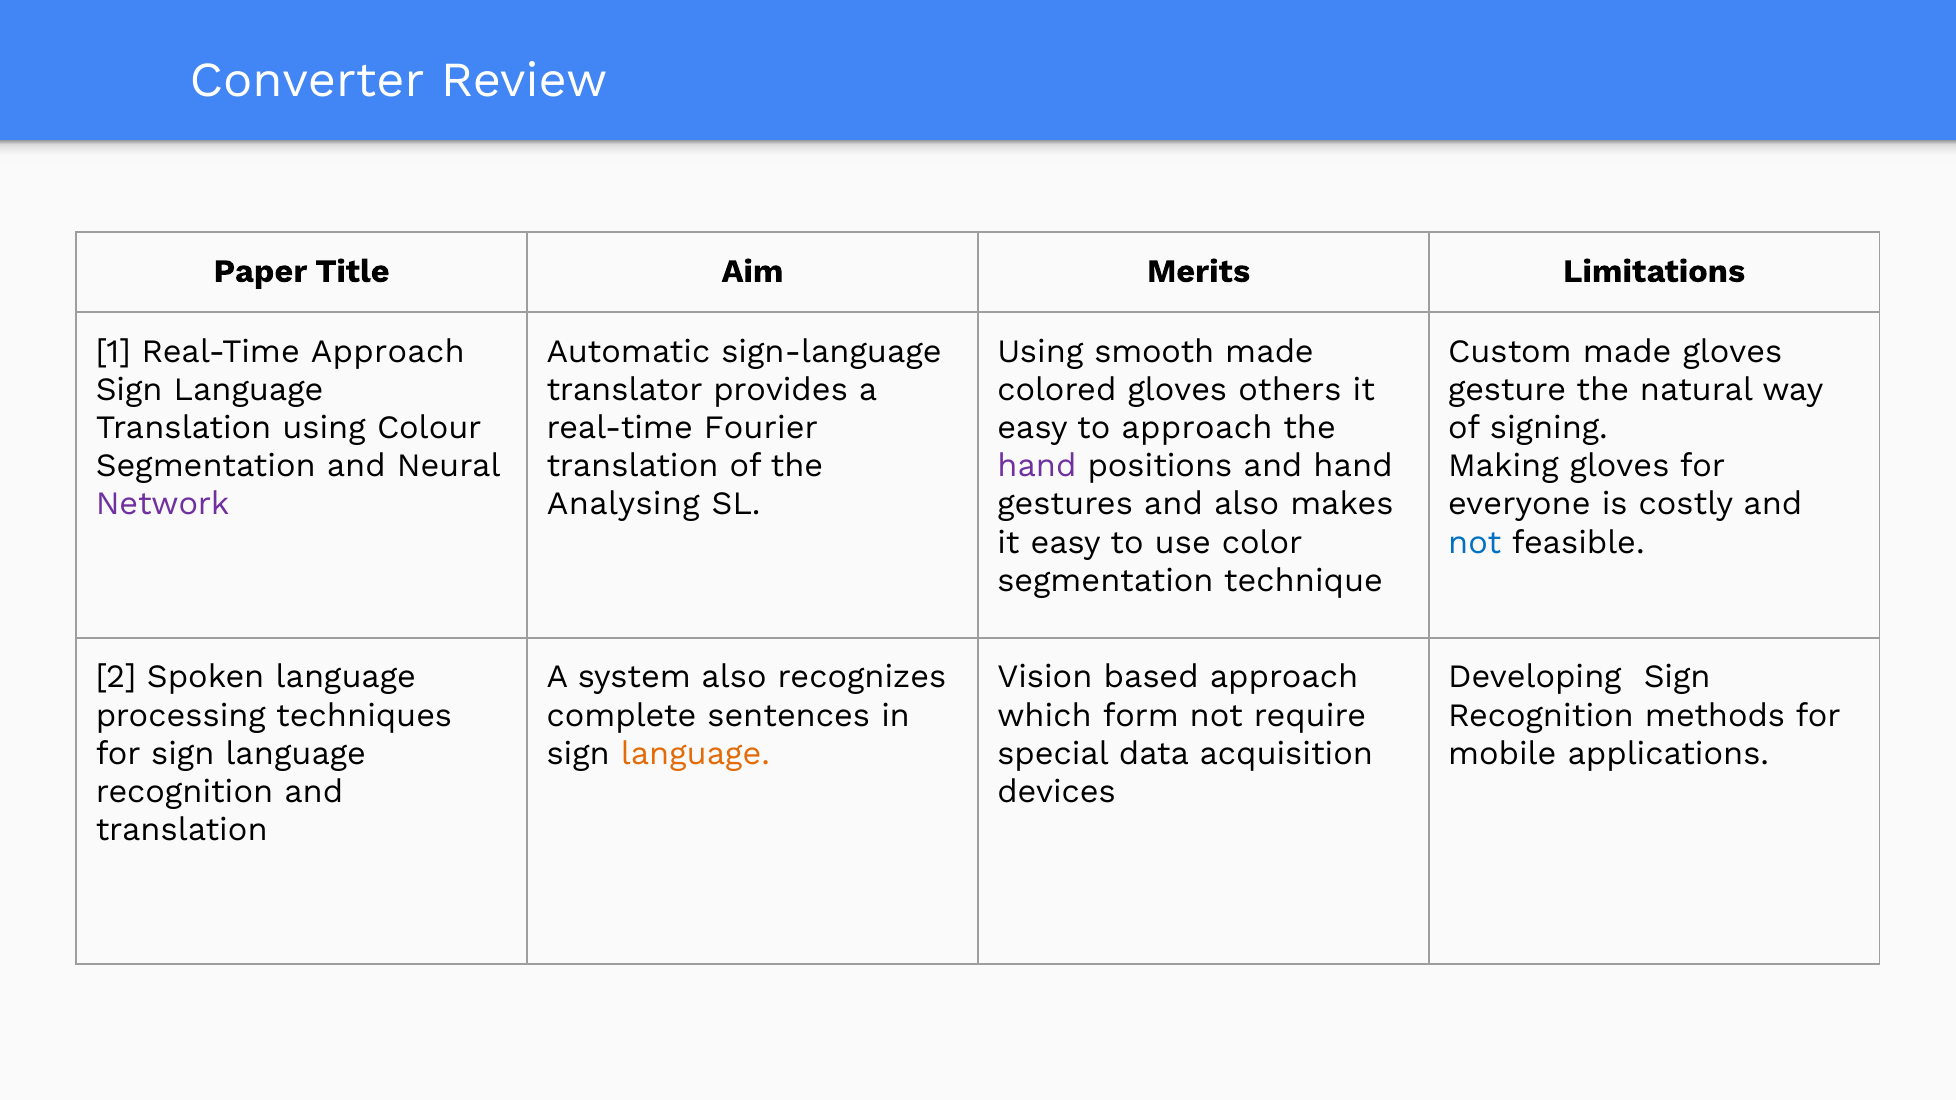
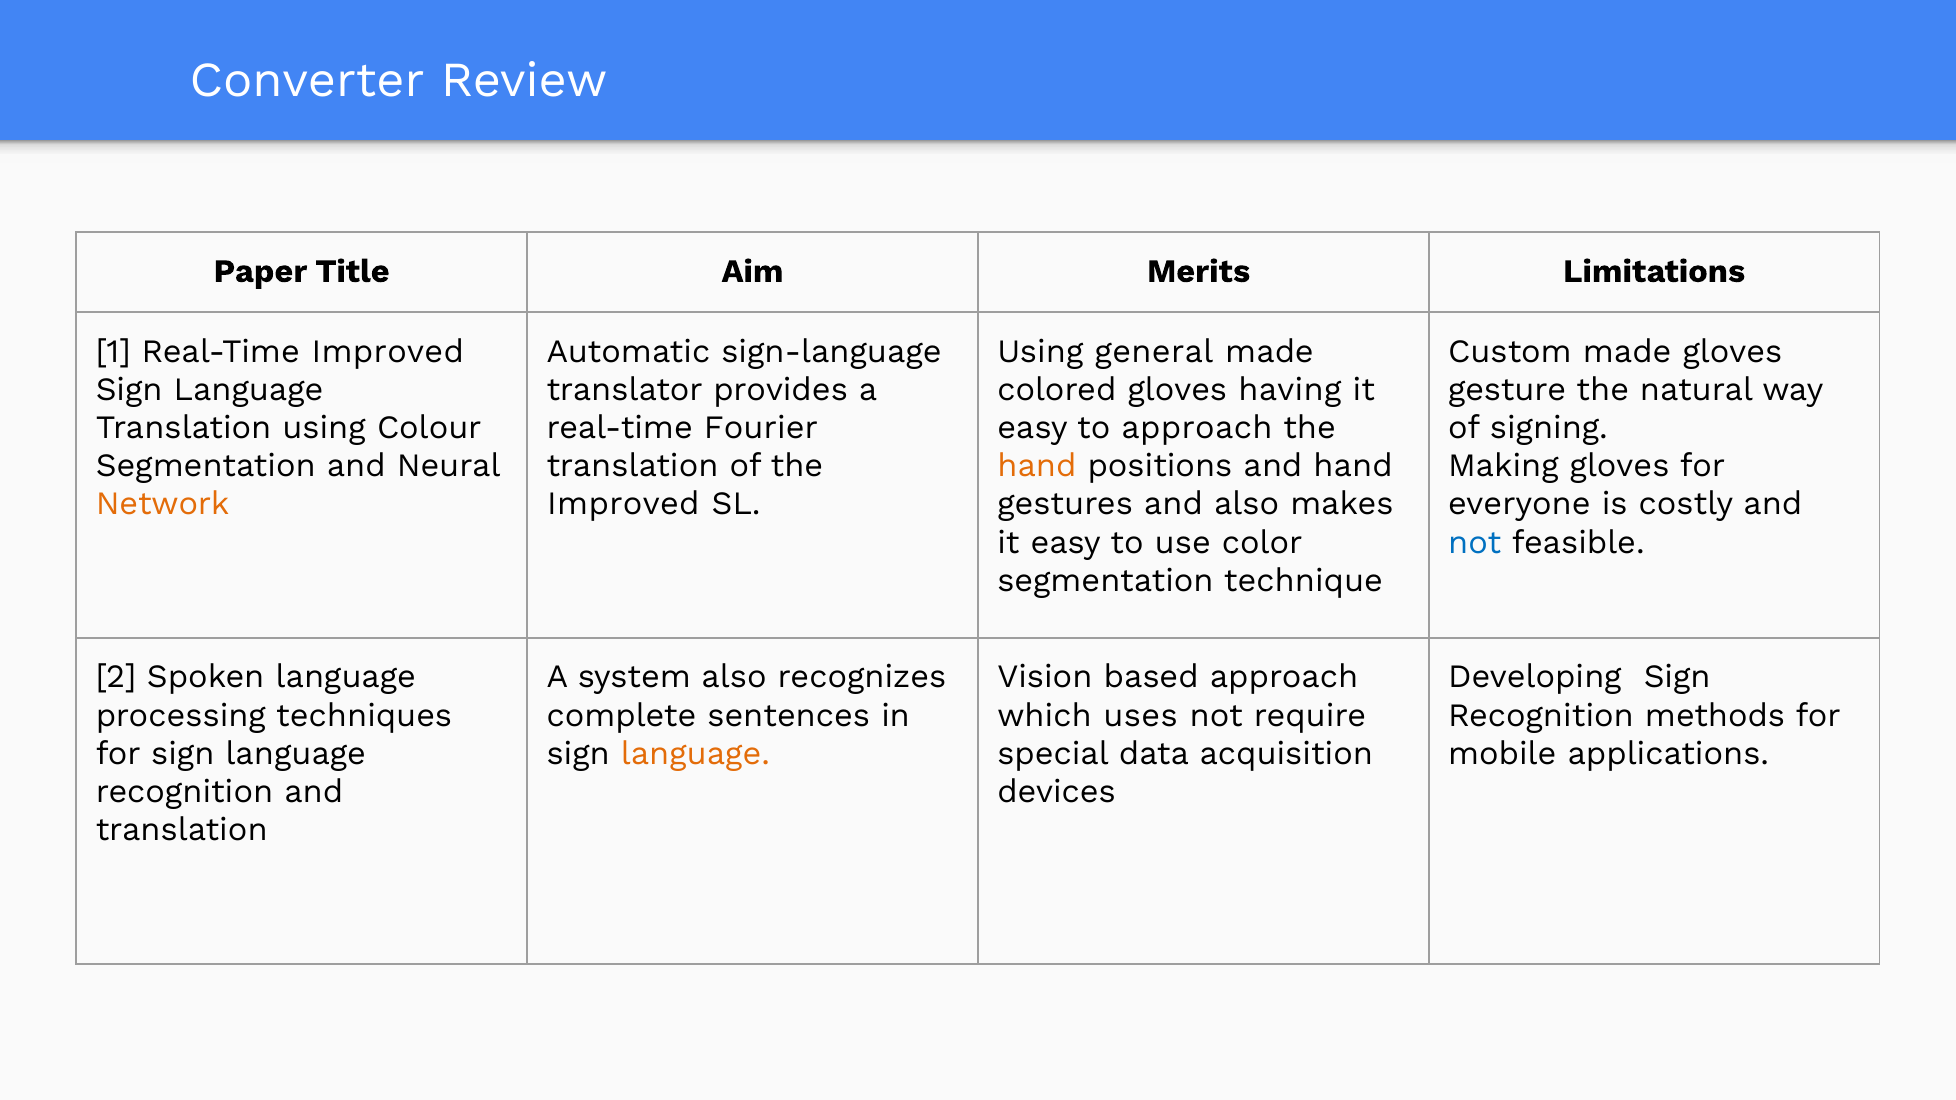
Real-Time Approach: Approach -> Improved (388, 351)
smooth: smooth -> general (1154, 351)
others: others -> having (1290, 390)
hand colour: purple -> orange (1037, 466)
Network colour: purple -> orange (163, 504)
Analysing: Analysing -> Improved (623, 504)
form: form -> uses (1141, 716)
